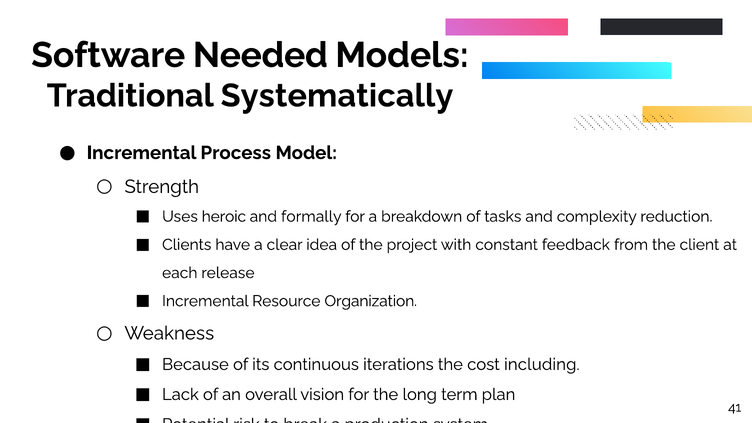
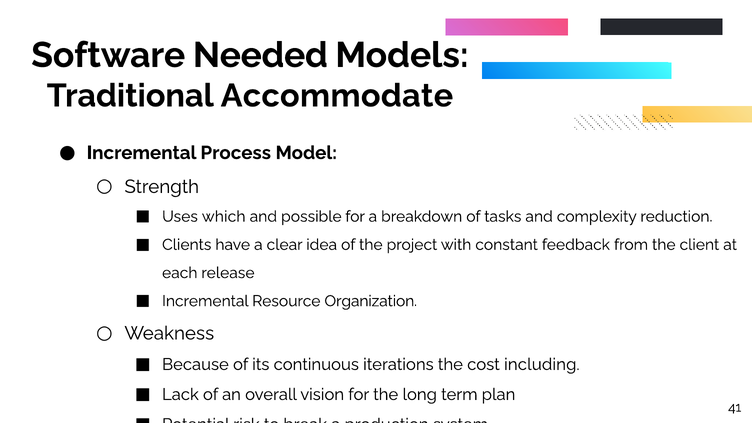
Systematically: Systematically -> Accommodate (337, 96)
heroic: heroic -> which (224, 217)
formally: formally -> possible (311, 217)
